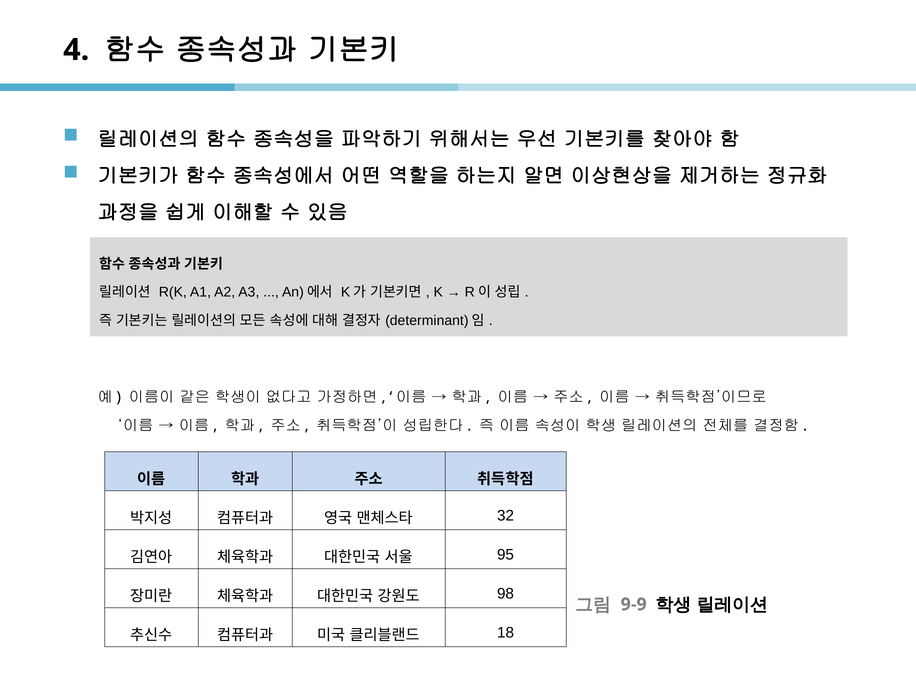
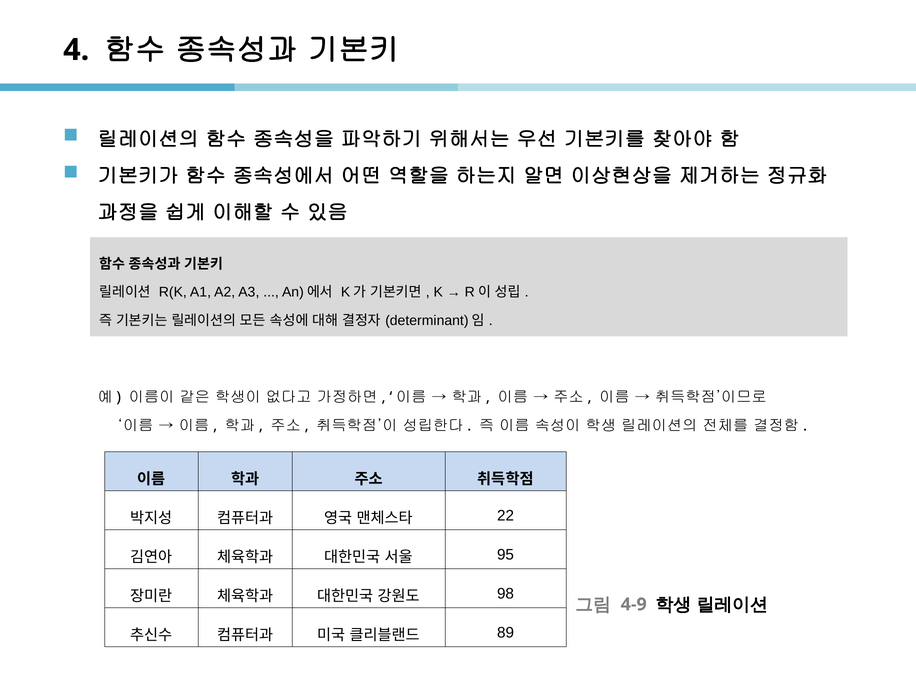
32: 32 -> 22 (506, 516)
9-9: 9-9 -> 4-9 (634, 604)
18: 18 -> 89 (506, 633)
